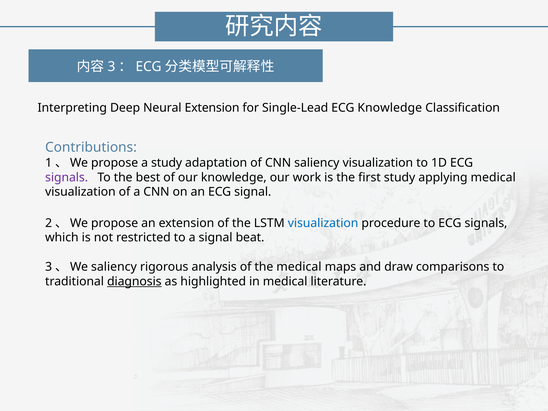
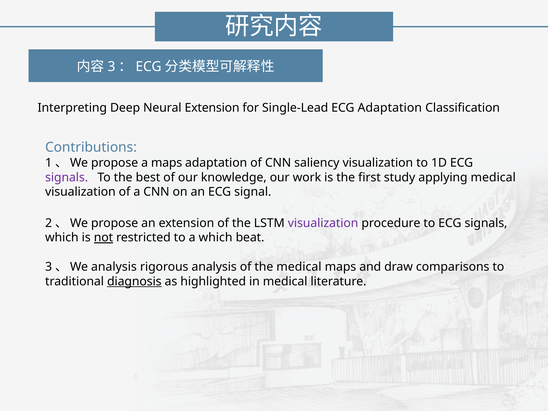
ECG Knowledge: Knowledge -> Adaptation (390, 108)
a study: study -> maps (167, 163)
visualization colour: blue -> purple (323, 223)
not underline: none -> present (103, 238)
a signal: signal -> which (216, 238)
3、We saliency: saliency -> analysis (114, 267)
